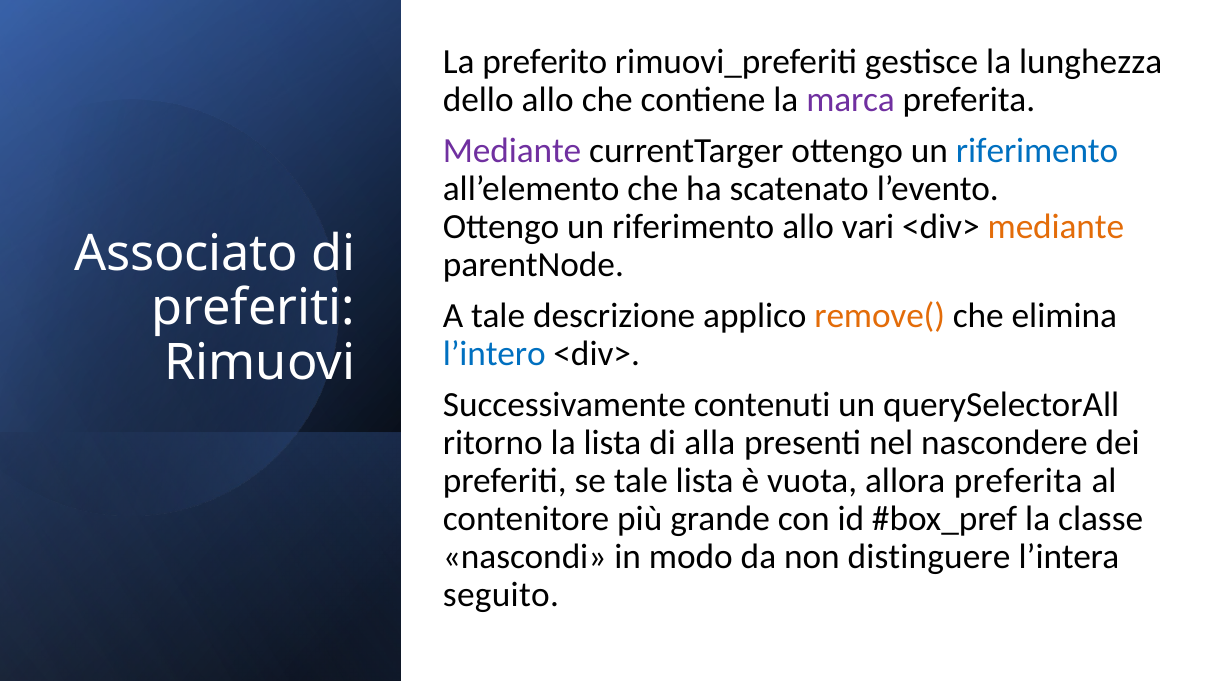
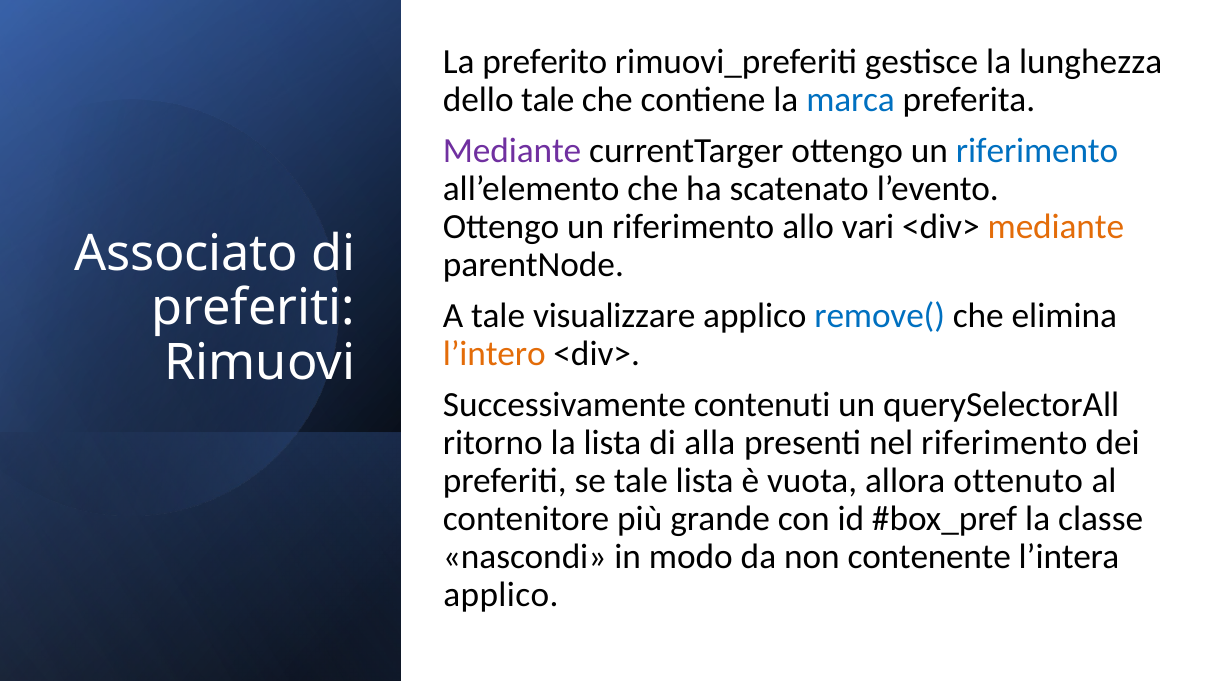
dello allo: allo -> tale (548, 100)
marca colour: purple -> blue (851, 100)
descrizione: descrizione -> visualizzare (614, 316)
remove( colour: orange -> blue (880, 316)
l’intero colour: blue -> orange (494, 354)
nel nascondere: nascondere -> riferimento (1004, 443)
allora preferita: preferita -> ottenuto (1018, 481)
distinguere: distinguere -> contenente (929, 557)
seguito: seguito -> applico (501, 595)
